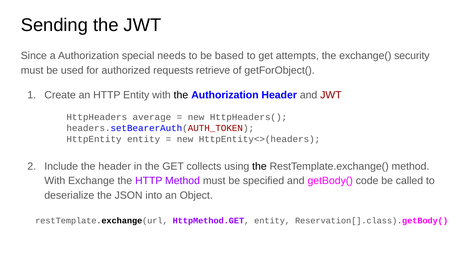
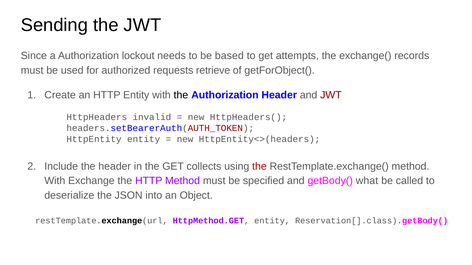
special: special -> lockout (138, 56)
security: security -> records (412, 56)
average: average -> invalid (152, 117)
the colour: black -> red (259, 167)
code: code -> what (367, 181)
